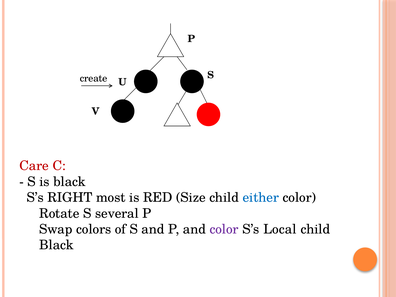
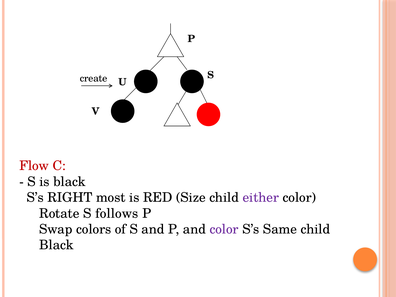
Care: Care -> Flow (34, 166)
either colour: blue -> purple (261, 198)
several: several -> follows (117, 213)
Local: Local -> Same (280, 229)
